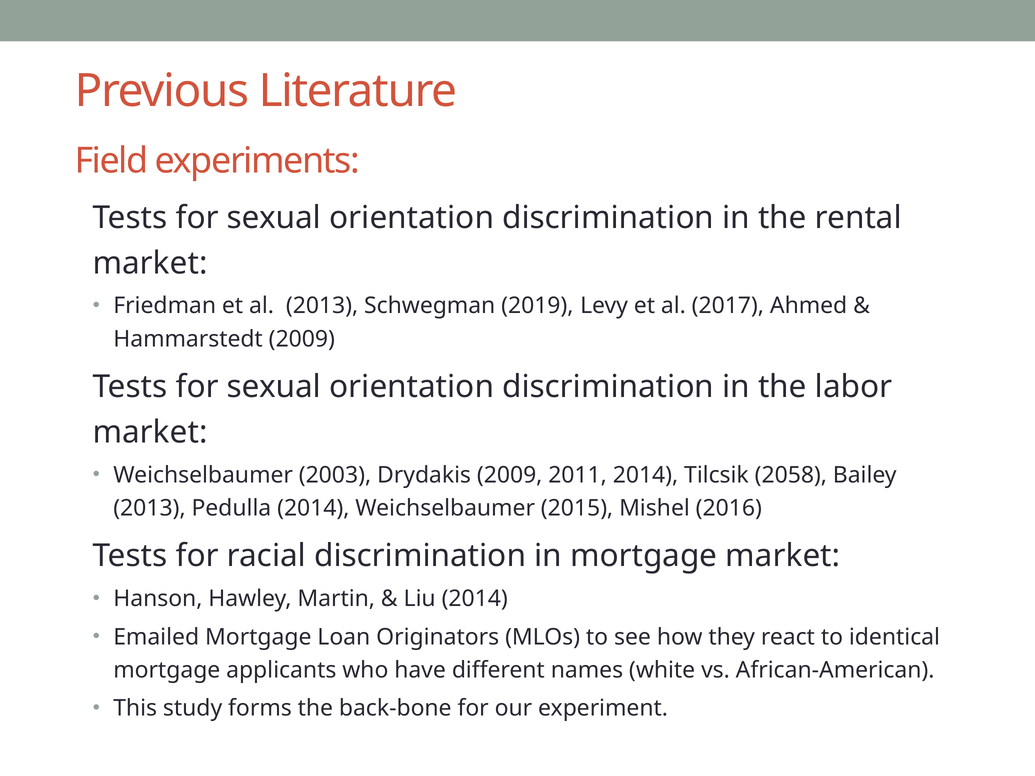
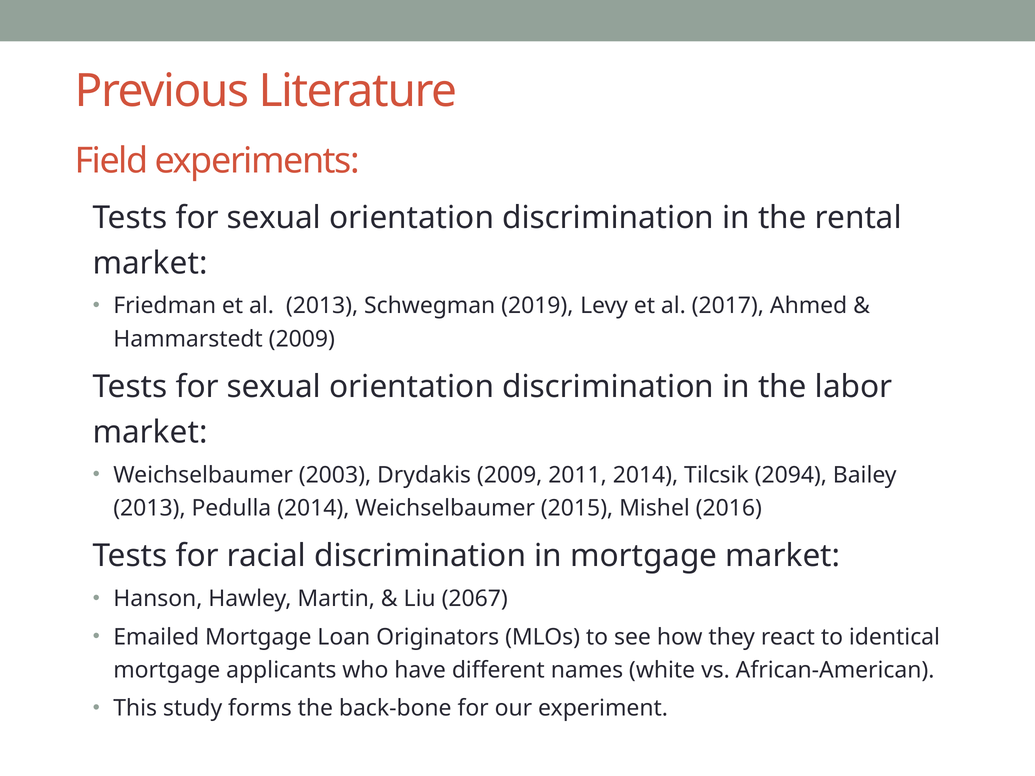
2058: 2058 -> 2094 (791, 475)
Liu 2014: 2014 -> 2067 (475, 599)
